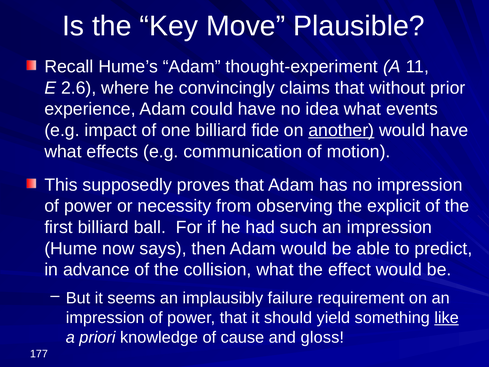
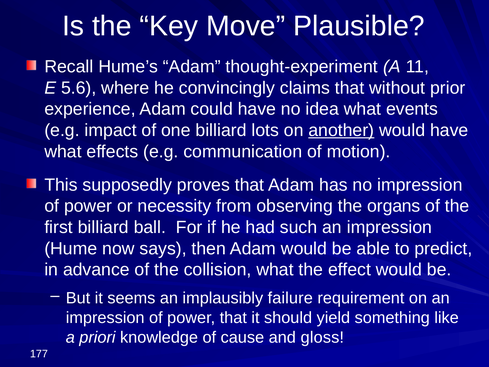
2.6: 2.6 -> 5.6 (79, 88)
fide: fide -> lots (265, 130)
explicit: explicit -> organs (394, 206)
like underline: present -> none (447, 318)
